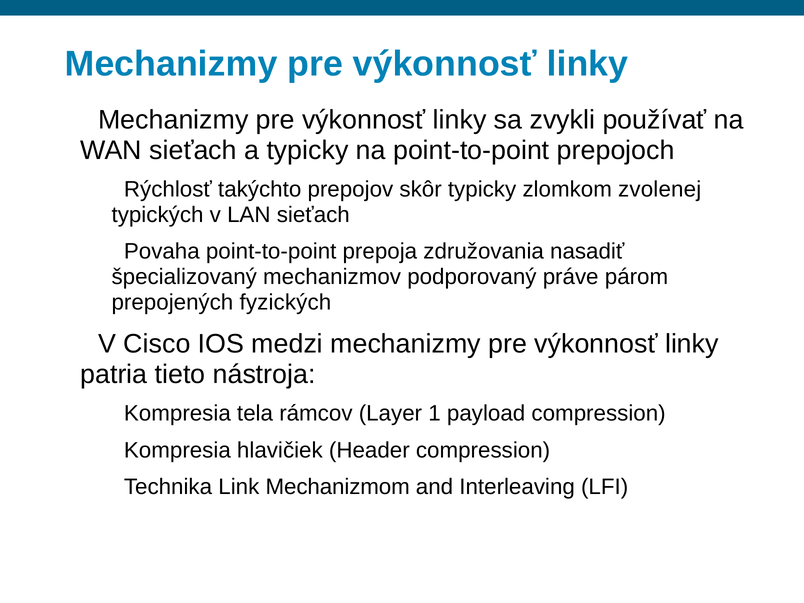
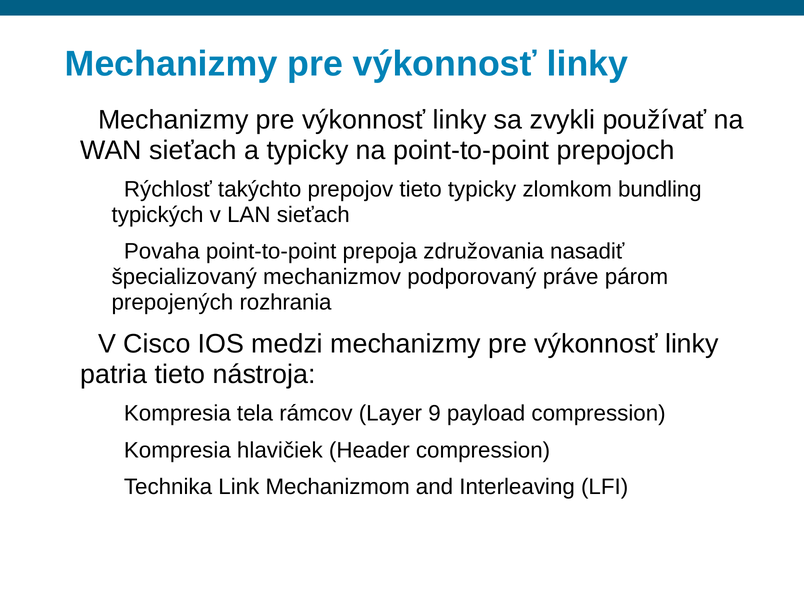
prepojov skôr: skôr -> tieto (421, 189)
zvolenej: zvolenej -> bundling (660, 189)
fyzických: fyzických -> rozhrania (286, 302)
1: 1 -> 9 (434, 414)
